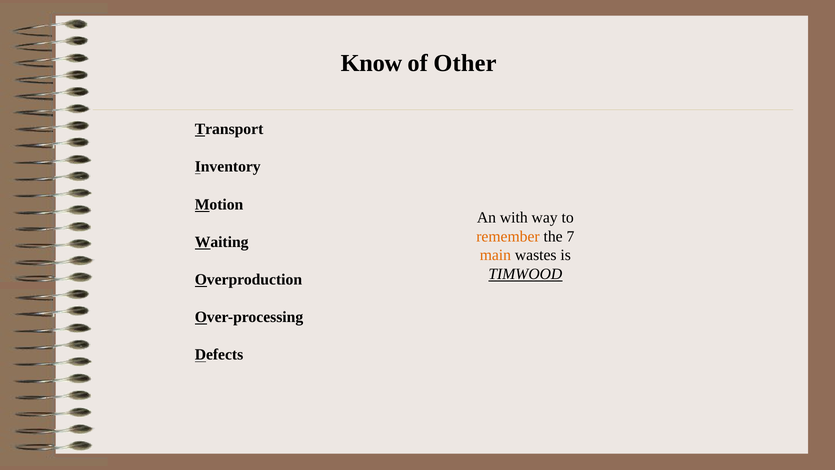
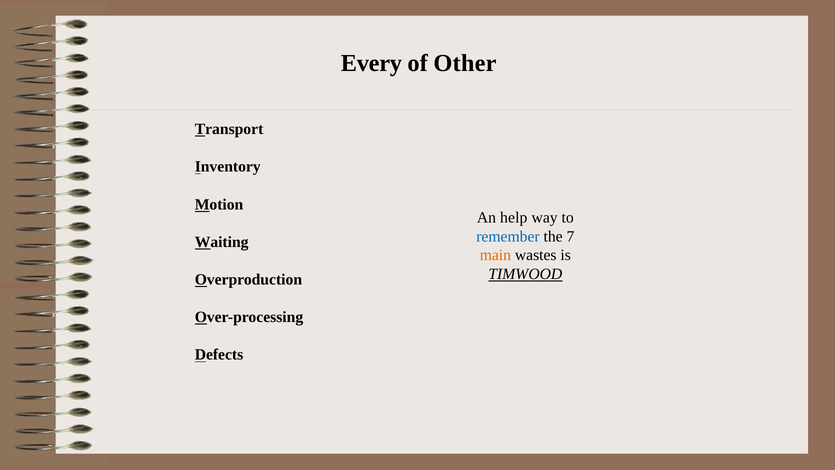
Know: Know -> Every (371, 63)
with: with -> help (514, 218)
remember colour: orange -> blue (508, 236)
